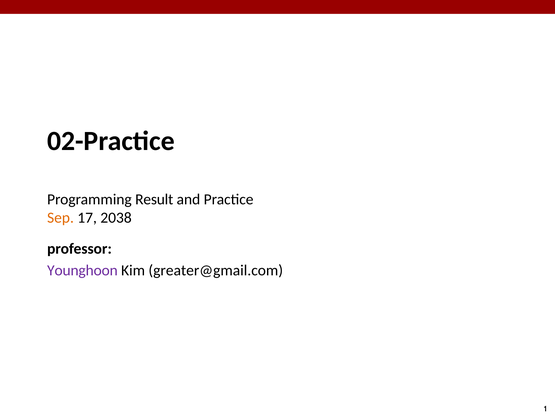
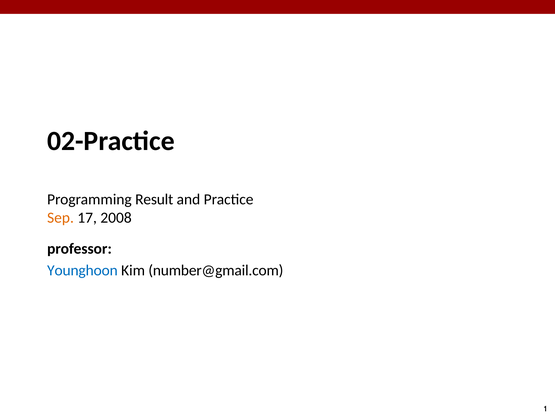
2038: 2038 -> 2008 (116, 218)
Younghoon colour: purple -> blue (82, 271)
greater@gmail.com: greater@gmail.com -> number@gmail.com (216, 271)
